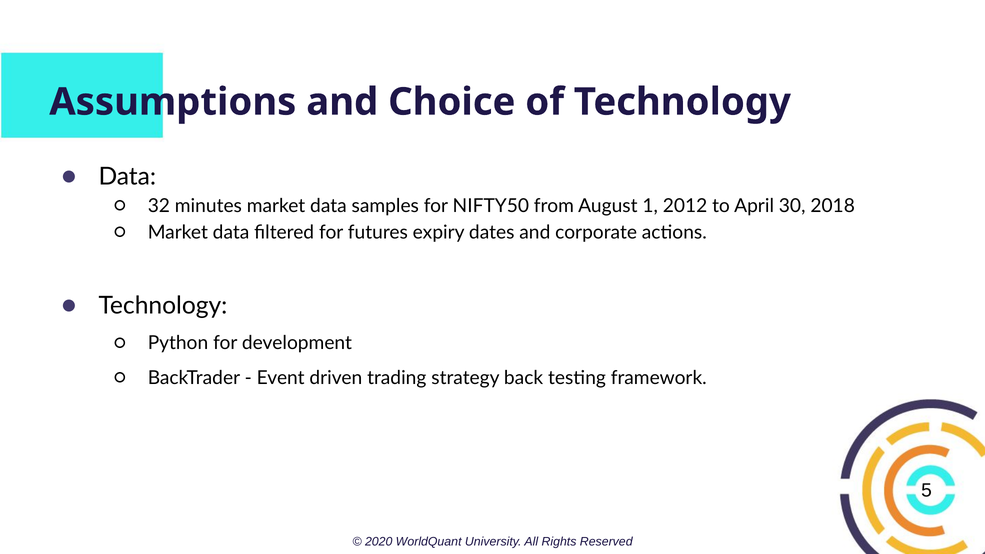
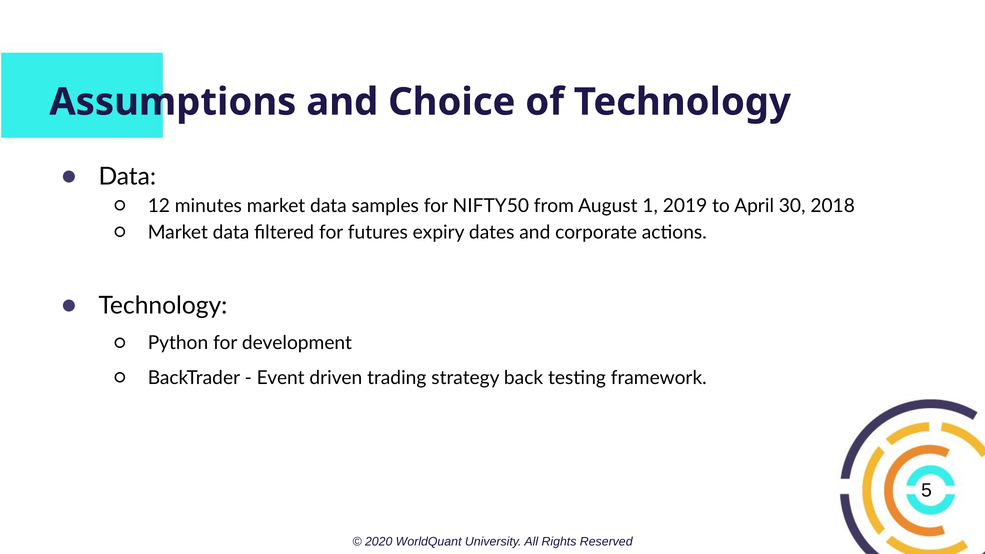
32: 32 -> 12 (159, 206)
2012: 2012 -> 2019 (685, 206)
